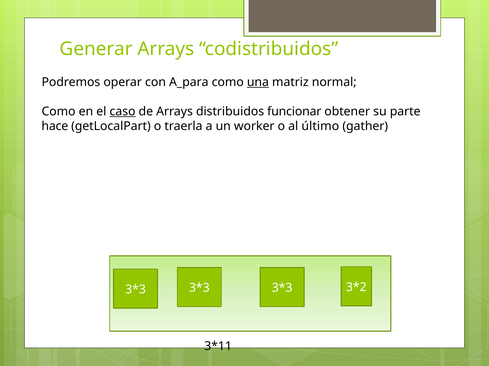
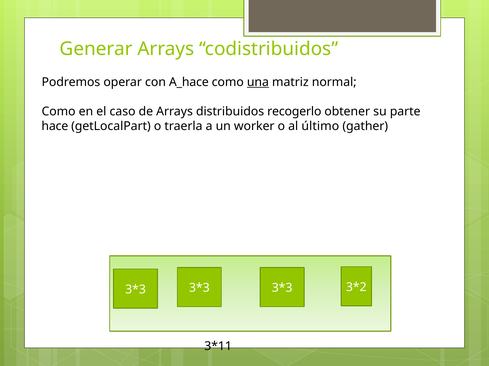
A_para: A_para -> A_hace (189, 82)
caso underline: present -> none (123, 112)
funcionar: funcionar -> recogerlo (294, 112)
